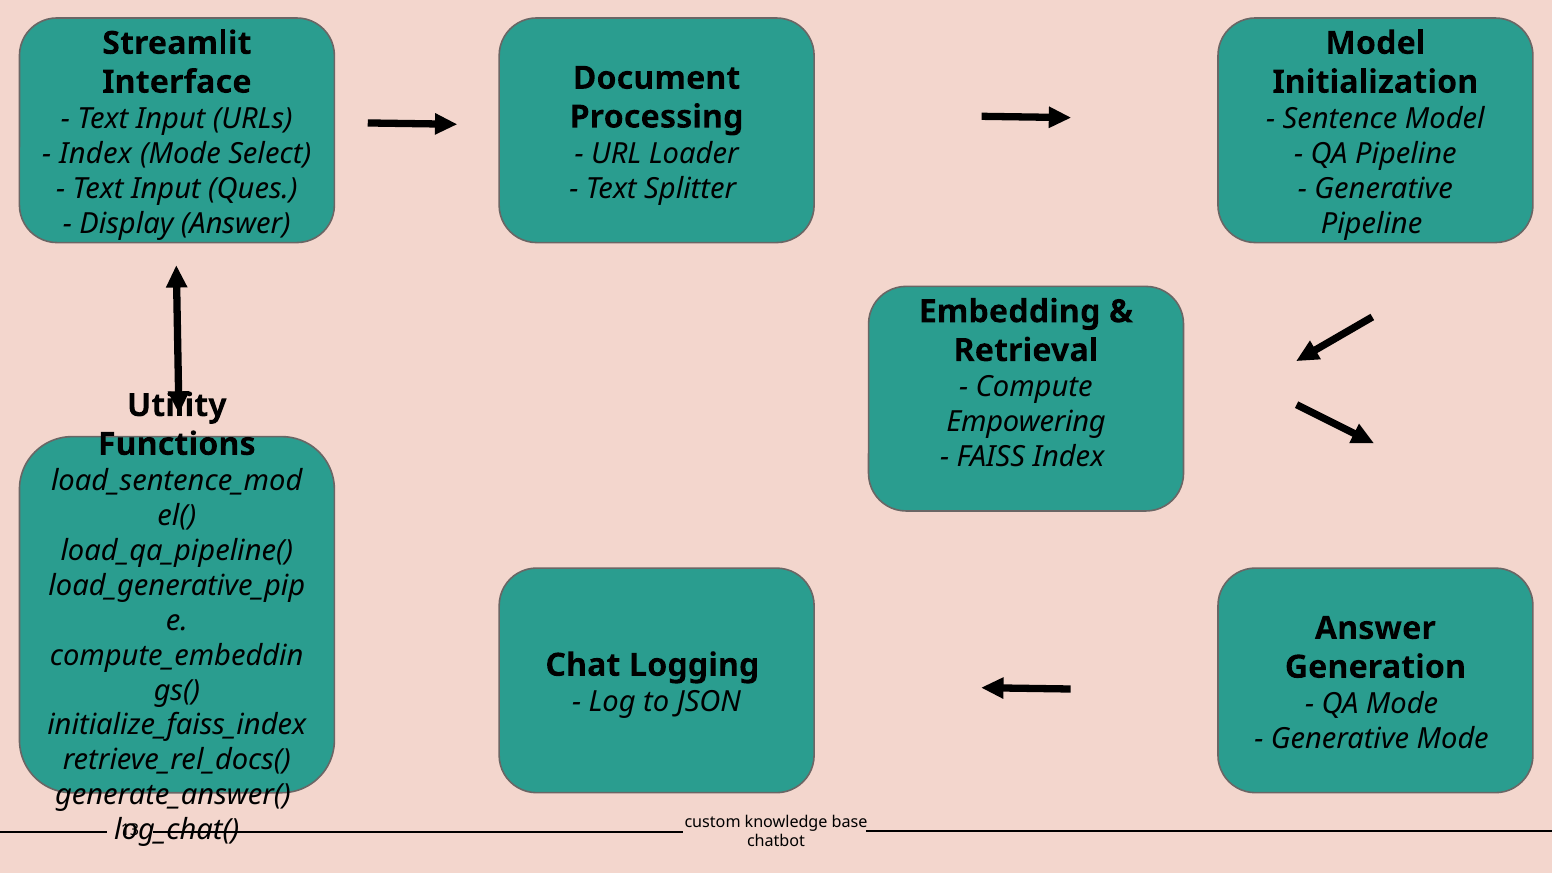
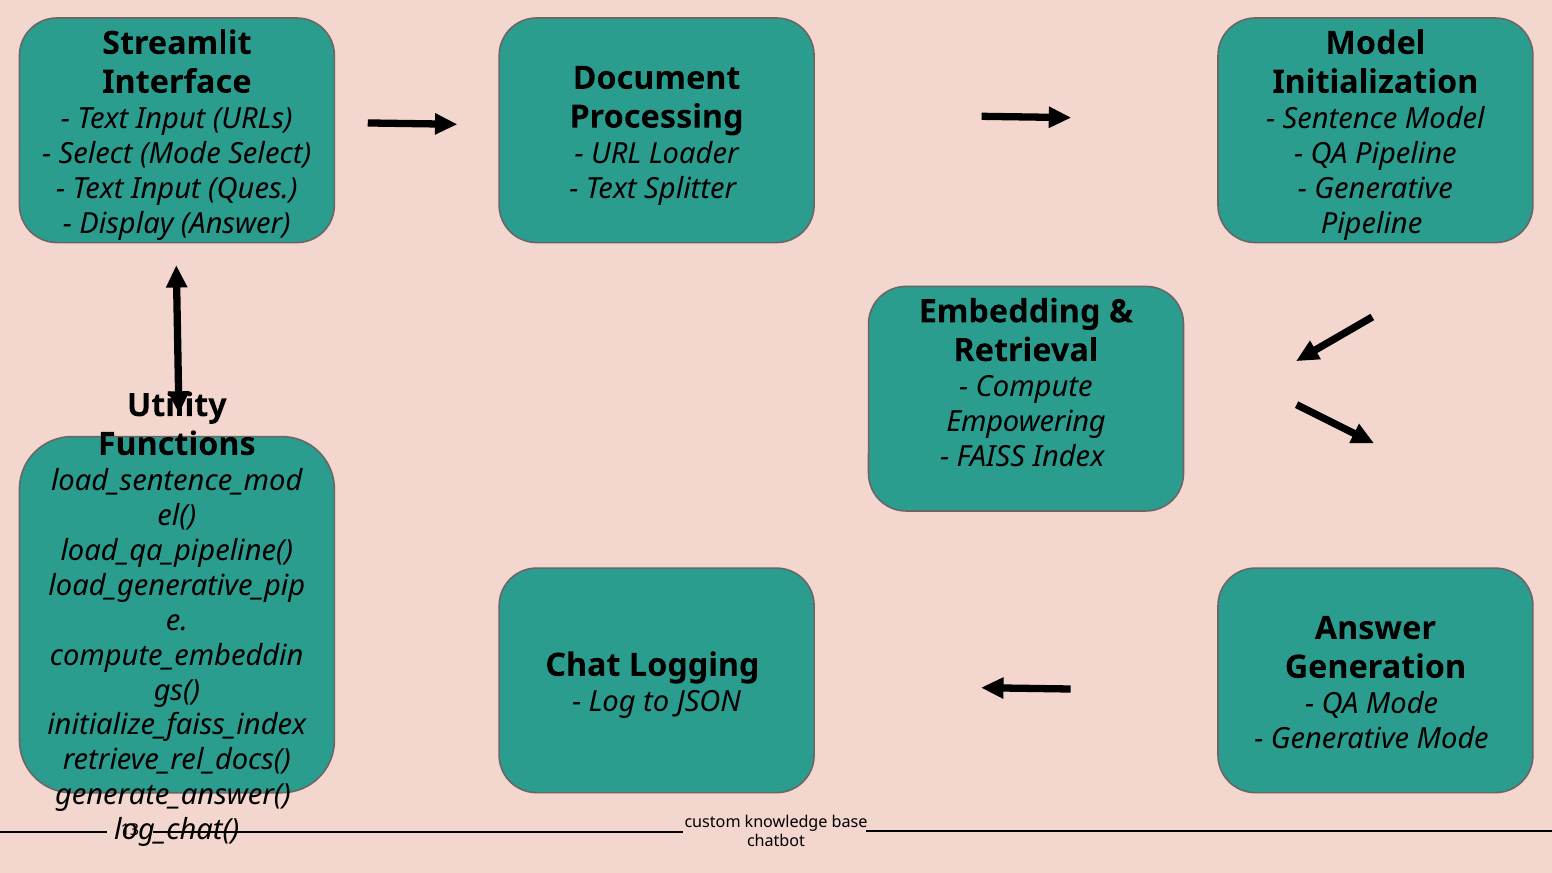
Index: Index -> Select (96, 154)
